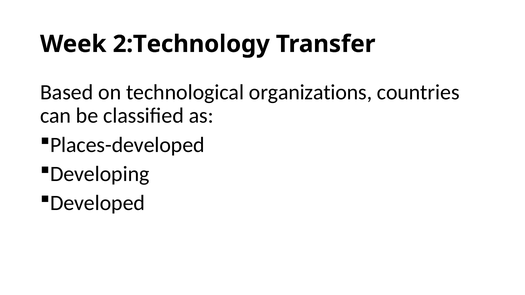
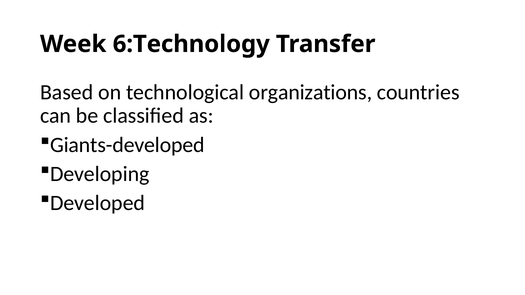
2:Technology: 2:Technology -> 6:Technology (191, 44)
Places-developed: Places-developed -> Giants-developed (127, 145)
